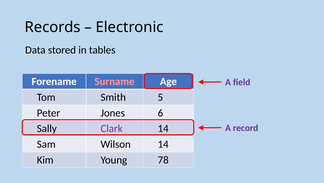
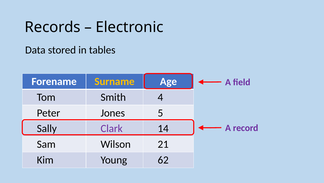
Surname colour: pink -> yellow (115, 81)
5: 5 -> 4 (160, 97)
6: 6 -> 5 (160, 112)
Wilson 14: 14 -> 21 (163, 144)
78: 78 -> 62 (163, 159)
